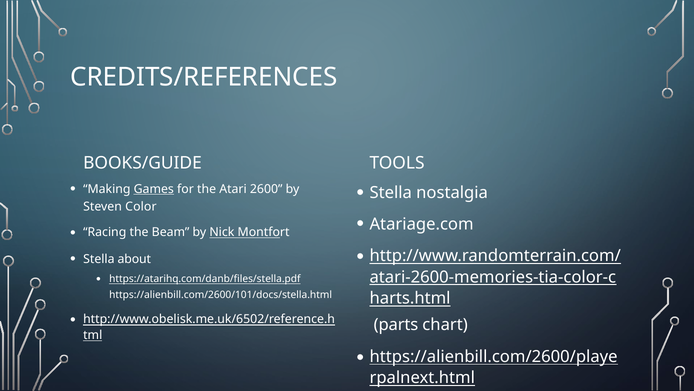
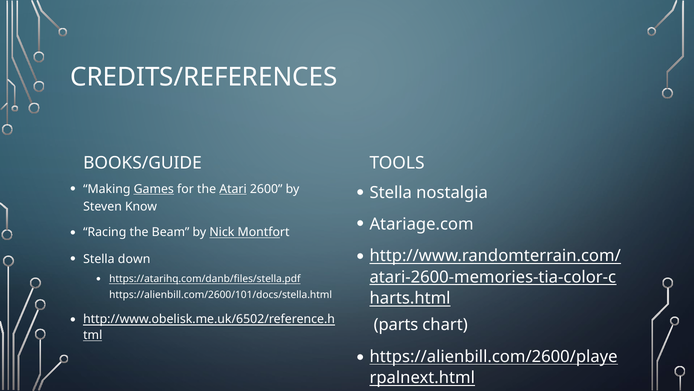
Atari underline: none -> present (233, 189)
Color: Color -> Know (141, 206)
about: about -> down (134, 259)
